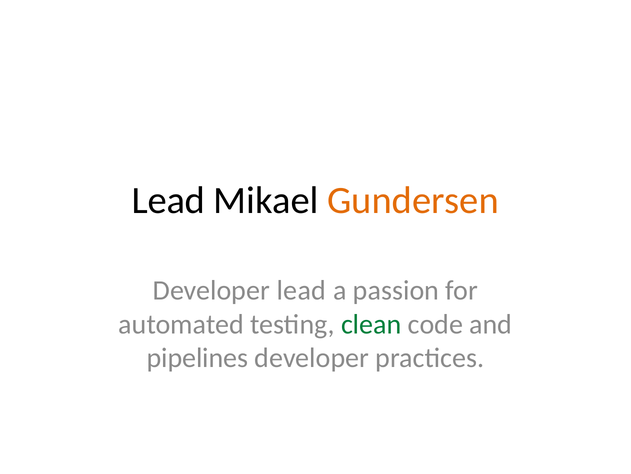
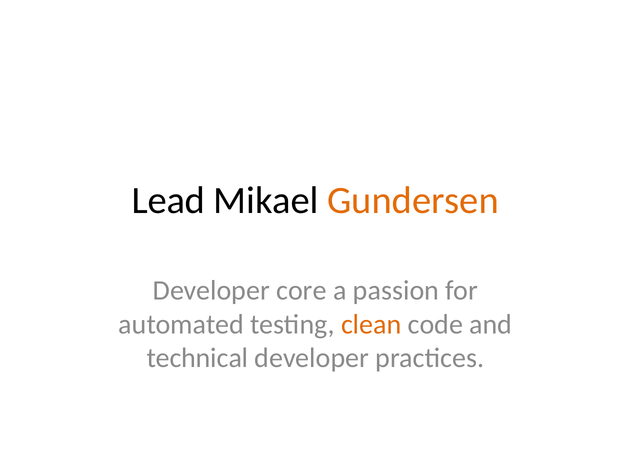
Developer lead: lead -> core (301, 290)
clean colour: green -> orange (371, 324)
pipelines: pipelines -> technical (197, 357)
